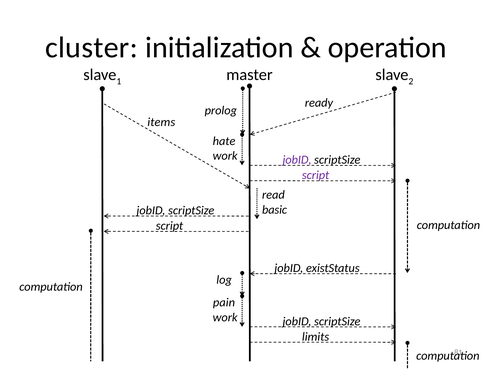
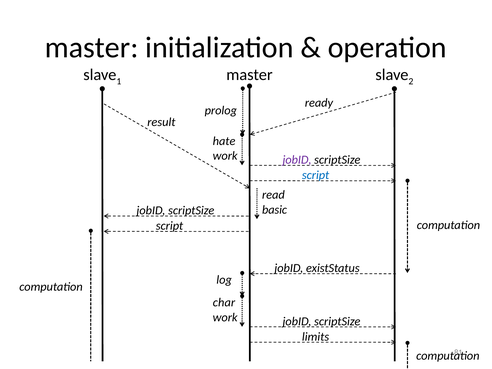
cluster: cluster -> master (92, 48)
items: items -> result (161, 122)
script colour: purple -> blue (316, 175)
pain: pain -> char (224, 303)
